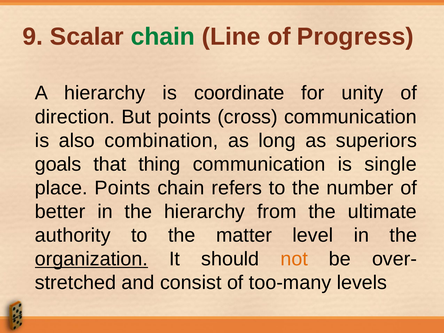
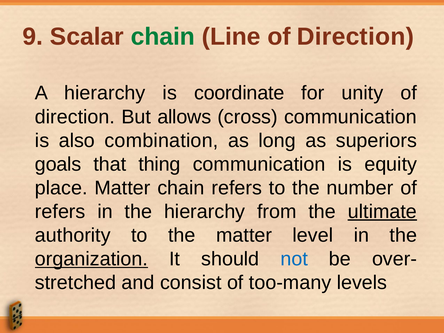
Line of Progress: Progress -> Direction (355, 37)
But points: points -> allows (184, 117)
single: single -> equity (391, 164)
place Points: Points -> Matter (123, 188)
better: better -> refers (60, 212)
ultimate underline: none -> present (382, 212)
not colour: orange -> blue (294, 259)
